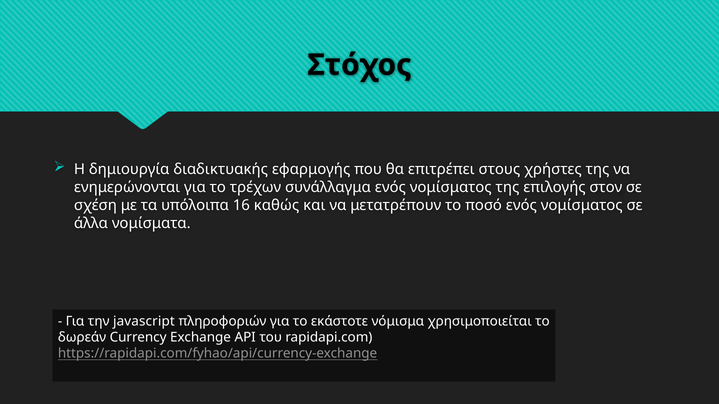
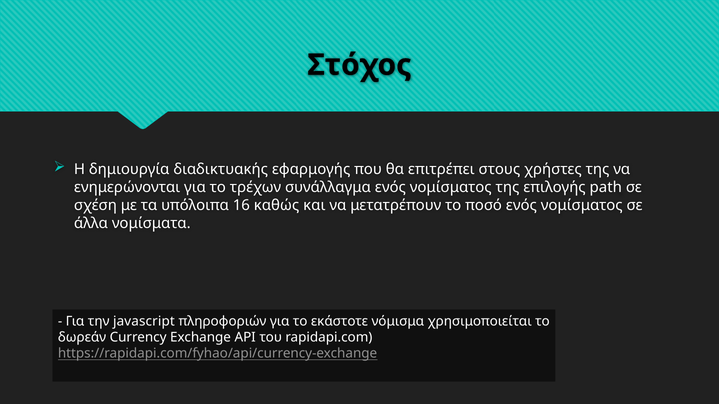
στον: στον -> path (606, 188)
